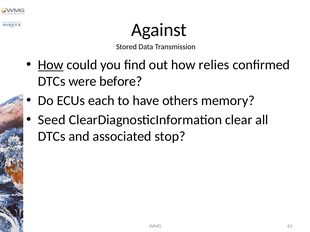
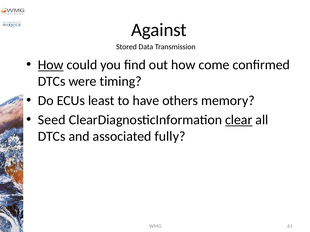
relies: relies -> come (214, 65)
before: before -> timing (121, 82)
each: each -> least (101, 101)
clear underline: none -> present (239, 120)
stop: stop -> fully (170, 137)
